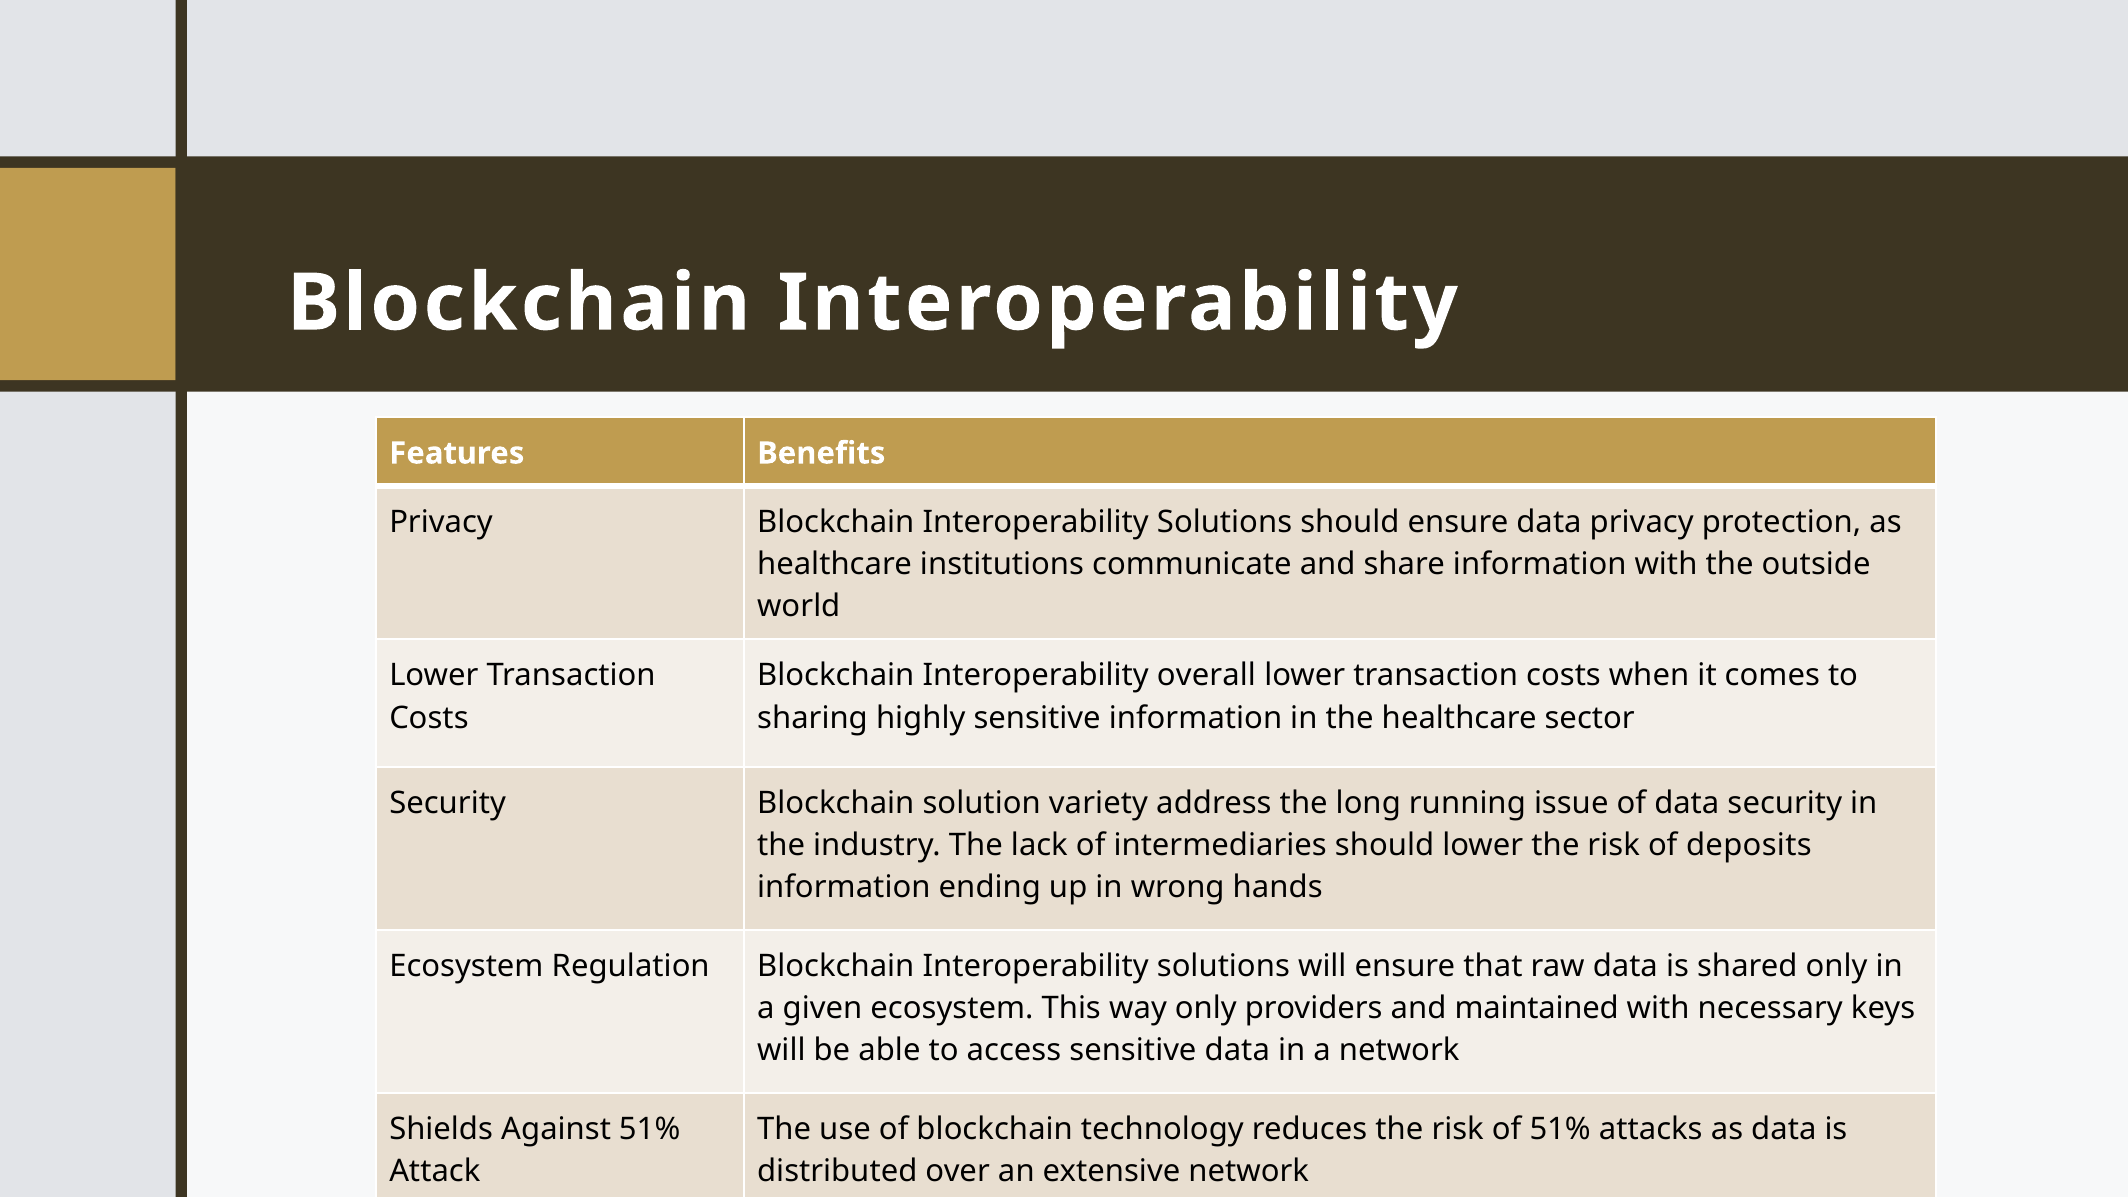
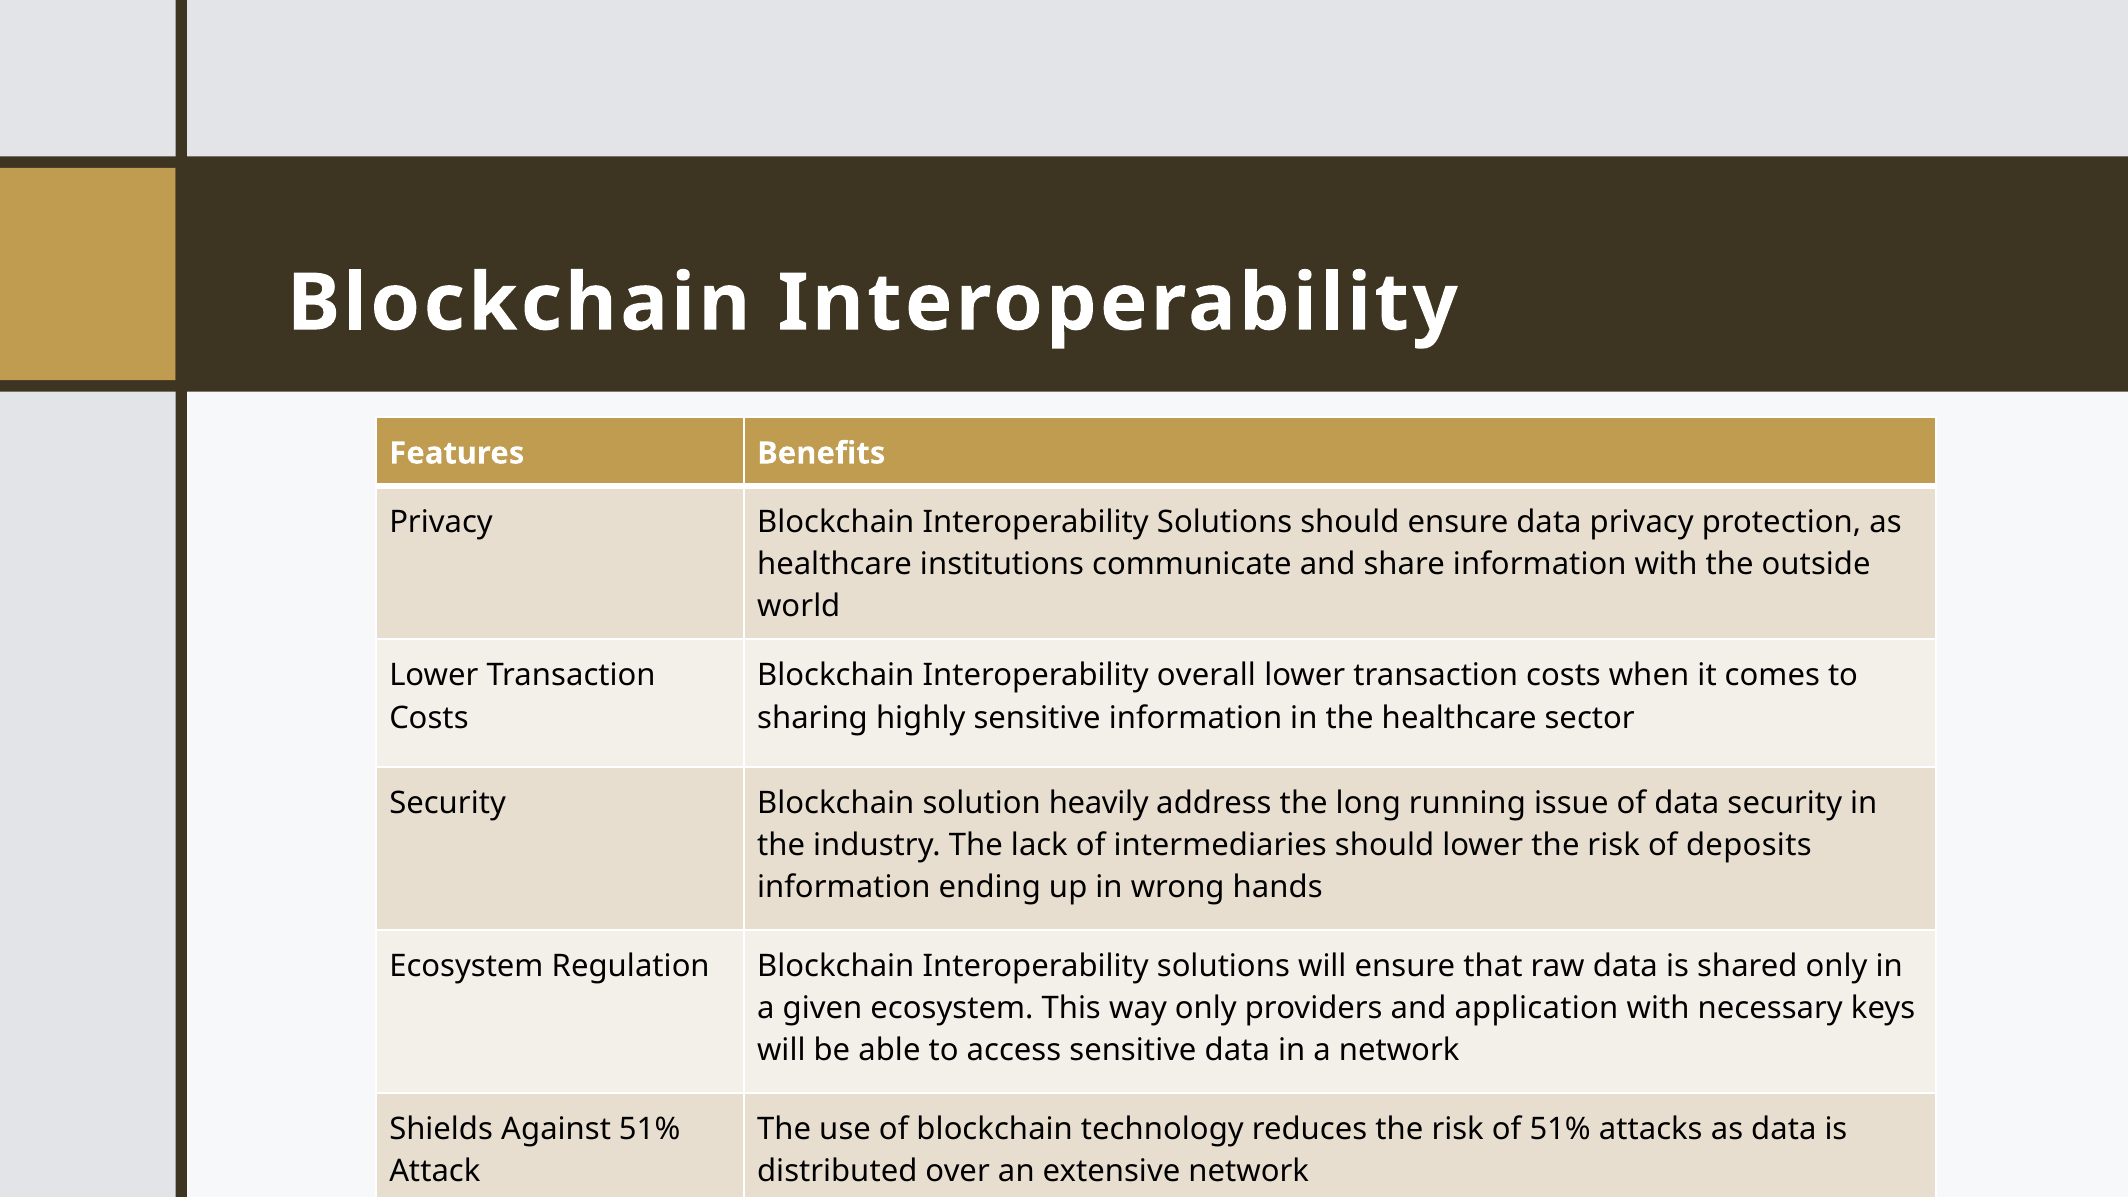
variety: variety -> heavily (1099, 803)
maintained: maintained -> application (1536, 1008)
